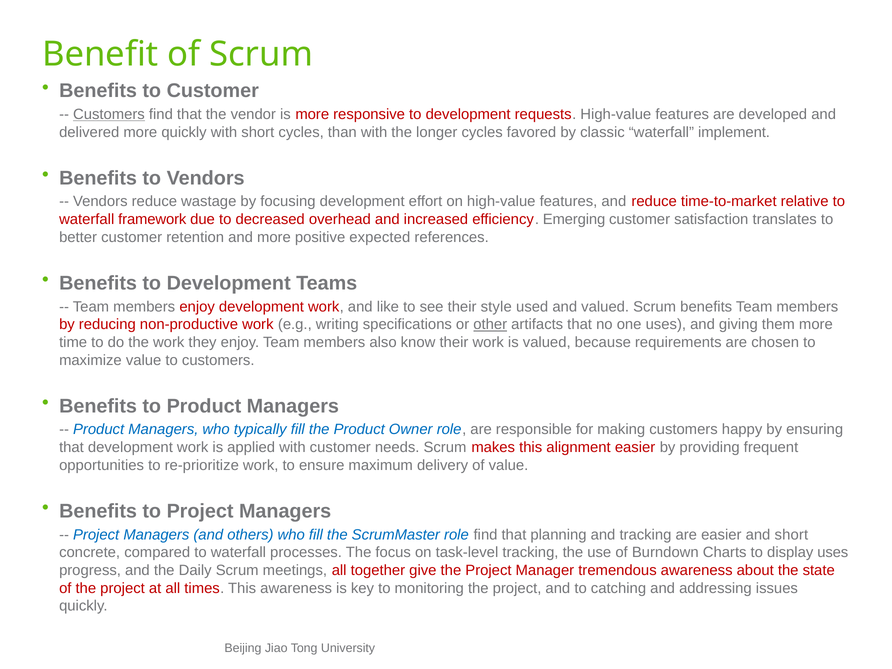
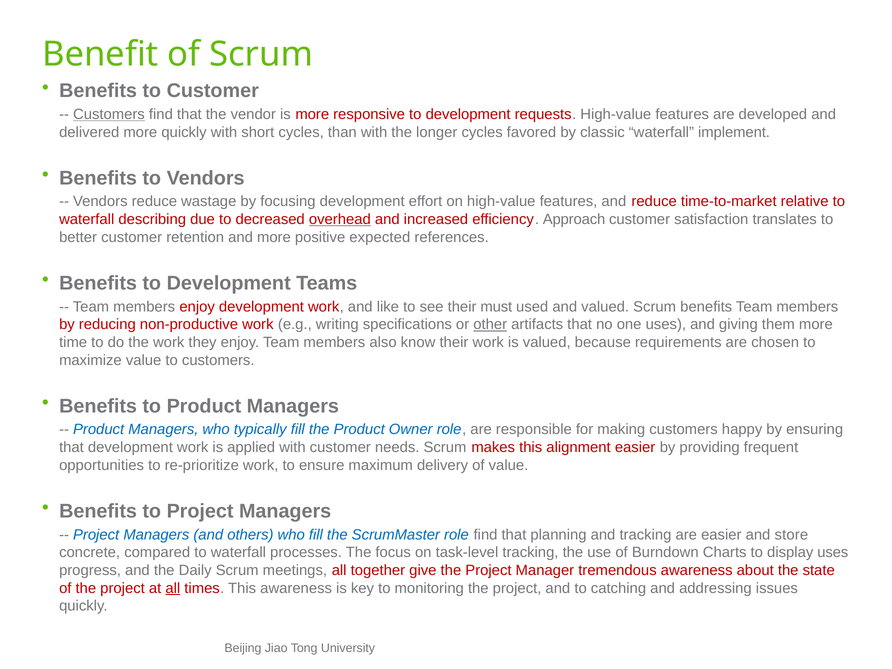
framework: framework -> describing (152, 219)
overhead underline: none -> present (340, 219)
Emerging: Emerging -> Approach (574, 219)
style: style -> must (496, 307)
and short: short -> store (791, 535)
all underline: none -> present (173, 588)
